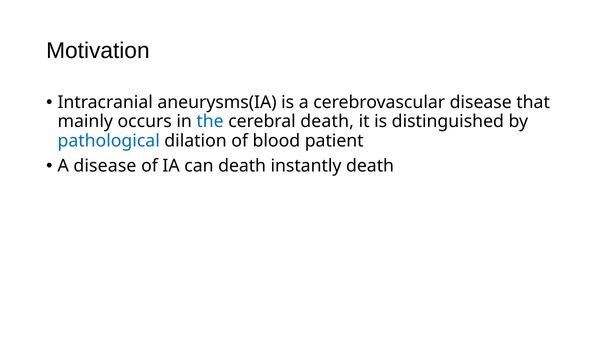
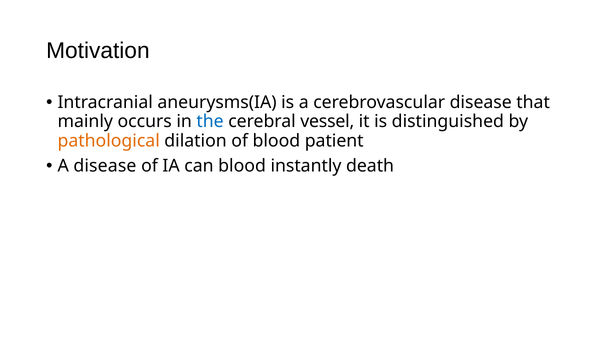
cerebral death: death -> vessel (327, 122)
pathological colour: blue -> orange (109, 141)
can death: death -> blood (242, 166)
